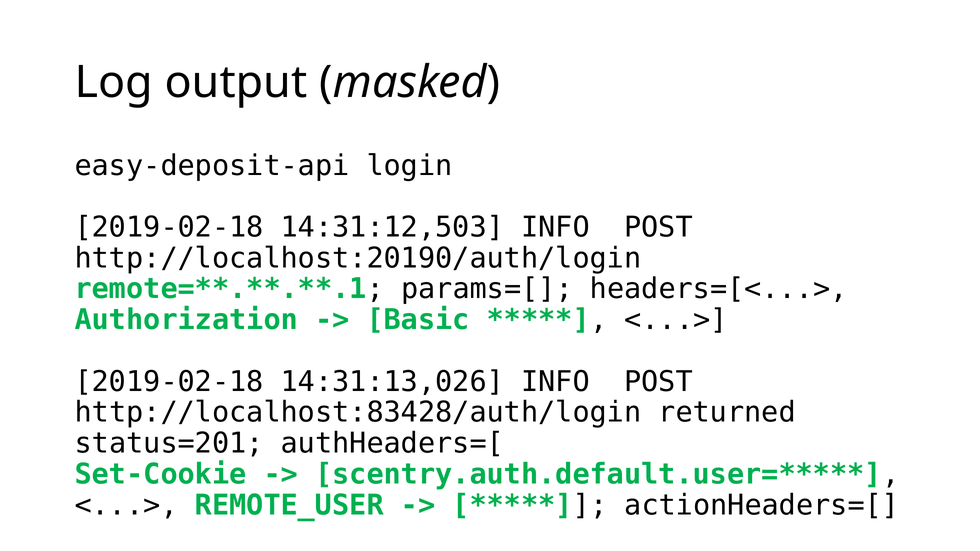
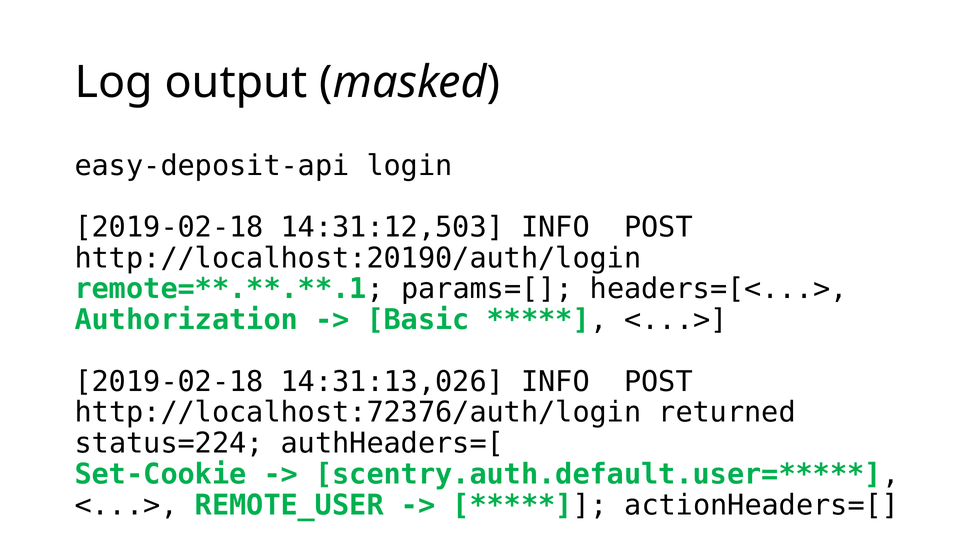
http://localhost:83428/auth/login: http://localhost:83428/auth/login -> http://localhost:72376/auth/login (358, 413)
status=201: status=201 -> status=224 (169, 444)
